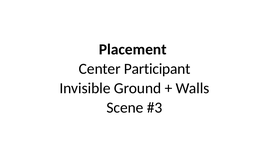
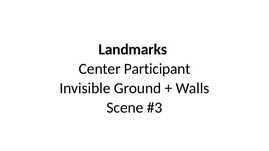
Placement: Placement -> Landmarks (133, 50)
